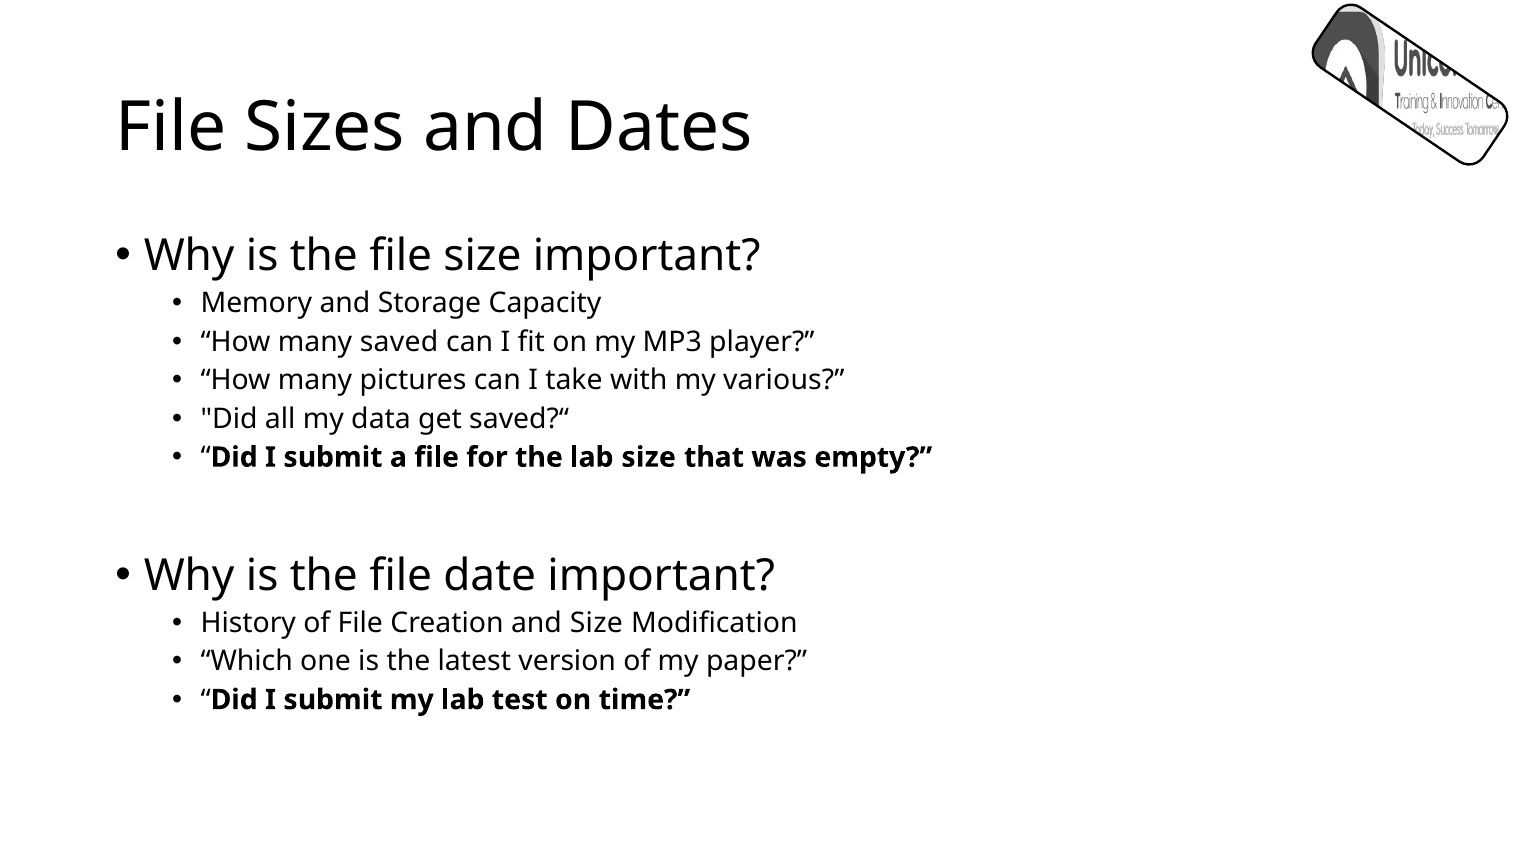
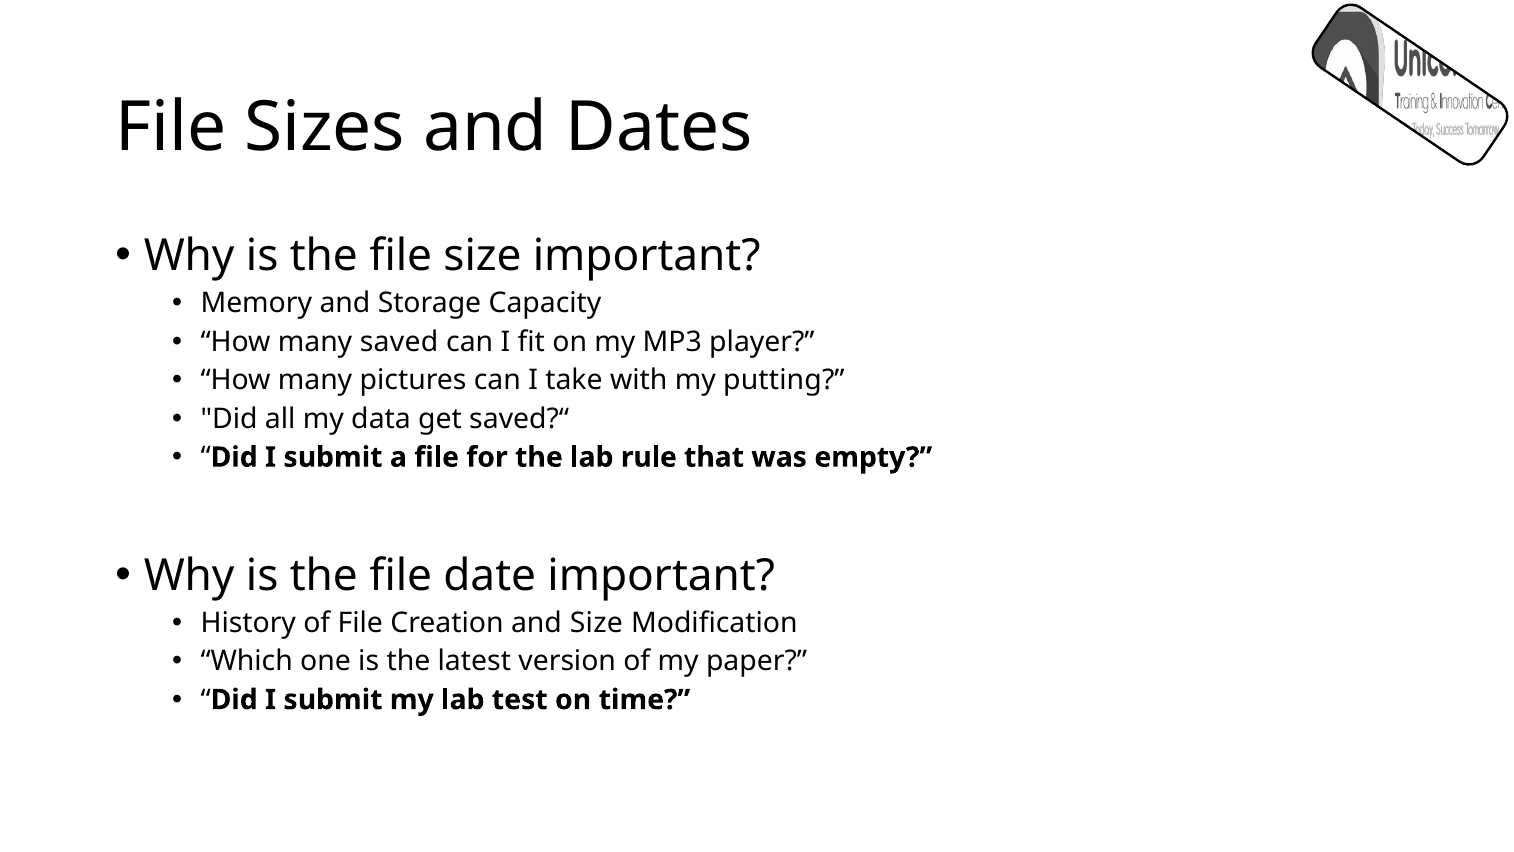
various: various -> putting (784, 380)
lab size: size -> rule (649, 457)
